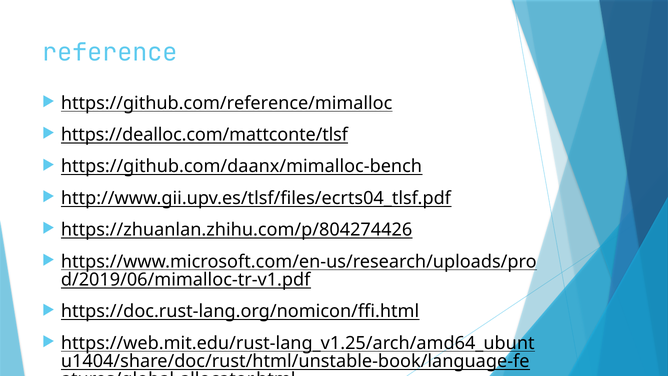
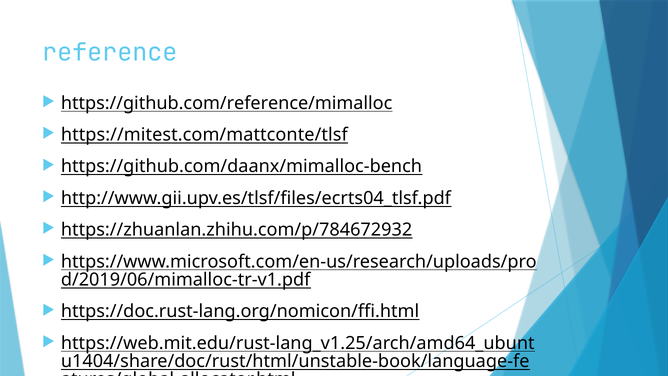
https://dealloc.com/mattconte/tlsf: https://dealloc.com/mattconte/tlsf -> https://mitest.com/mattconte/tlsf (204, 135)
https://zhuanlan.zhihu.com/p/804274426: https://zhuanlan.zhihu.com/p/804274426 -> https://zhuanlan.zhihu.com/p/784672932 (237, 230)
